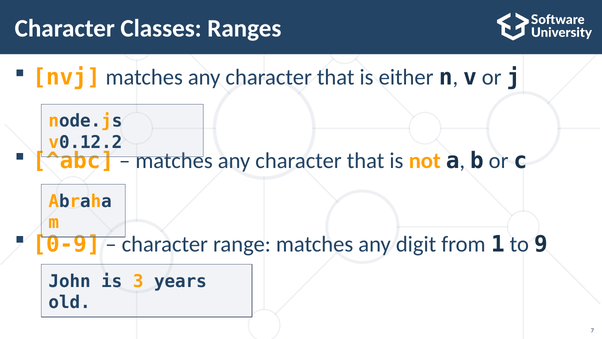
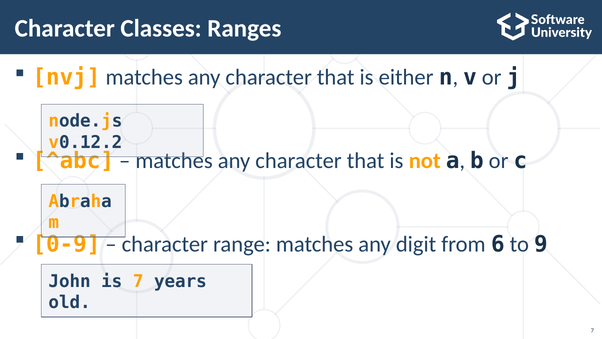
1: 1 -> 6 (498, 244)
is 3: 3 -> 7 (138, 281)
